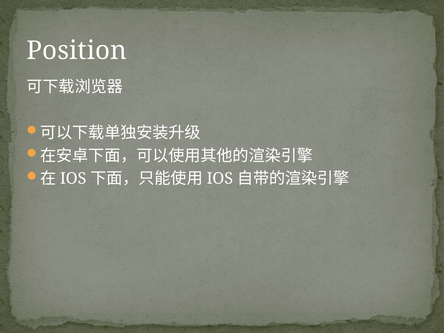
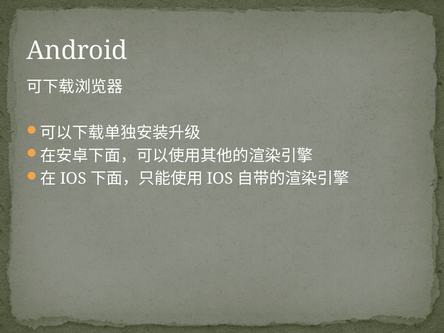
Position: Position -> Android (77, 51)
